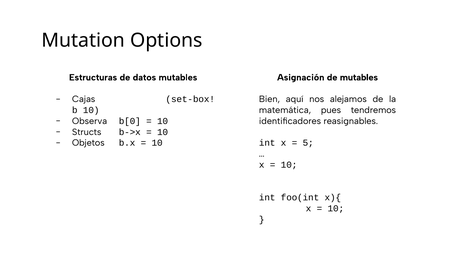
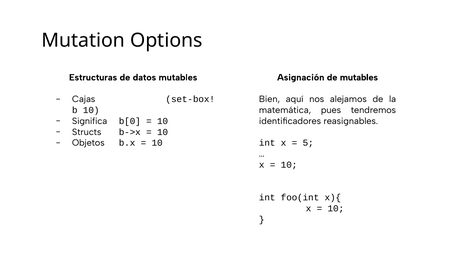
Observa: Observa -> Significa (90, 121)
